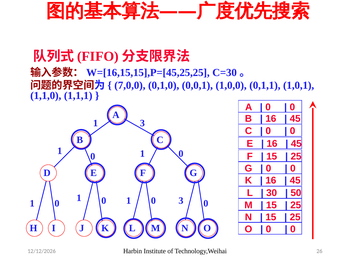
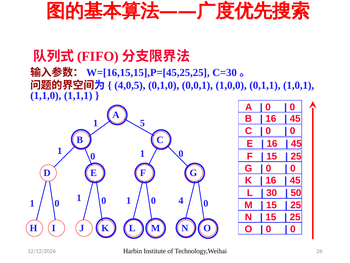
7,0,0: 7,0,0 -> 4,0,5 (130, 85)
3: 3 -> 5 (142, 123)
3: 3 -> 4 (181, 200)
